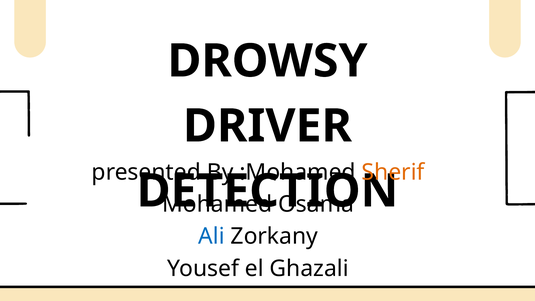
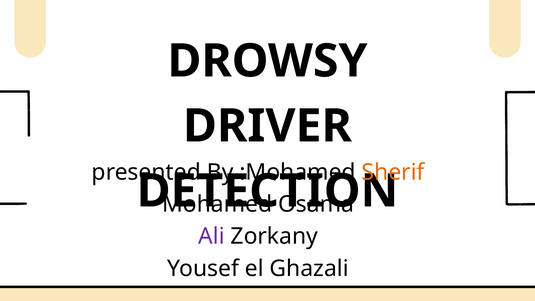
Ali colour: blue -> purple (211, 236)
